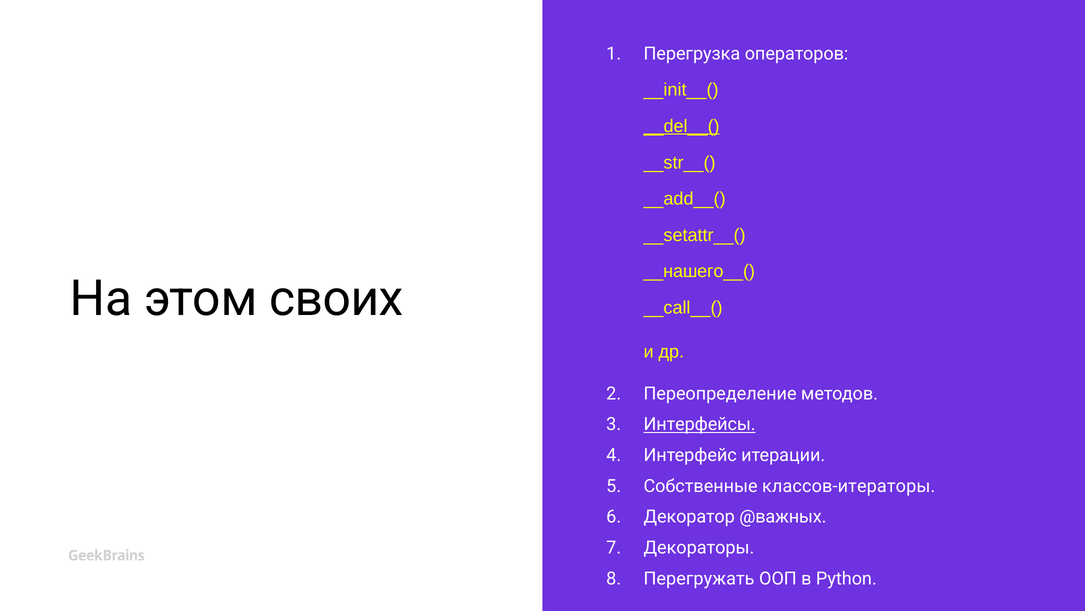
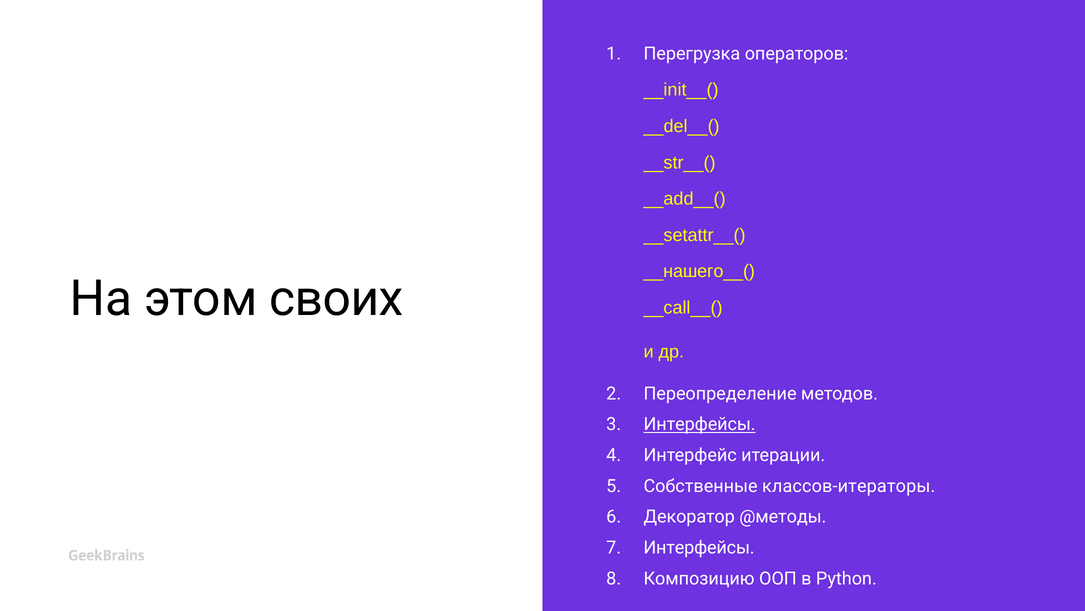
__del__( underline: present -> none (682, 126)
@важных: @важных -> @методы (783, 516)
Декораторы: Декораторы -> Интерфейсы (699, 547)
Перегружать: Перегружать -> Композицию (699, 578)
